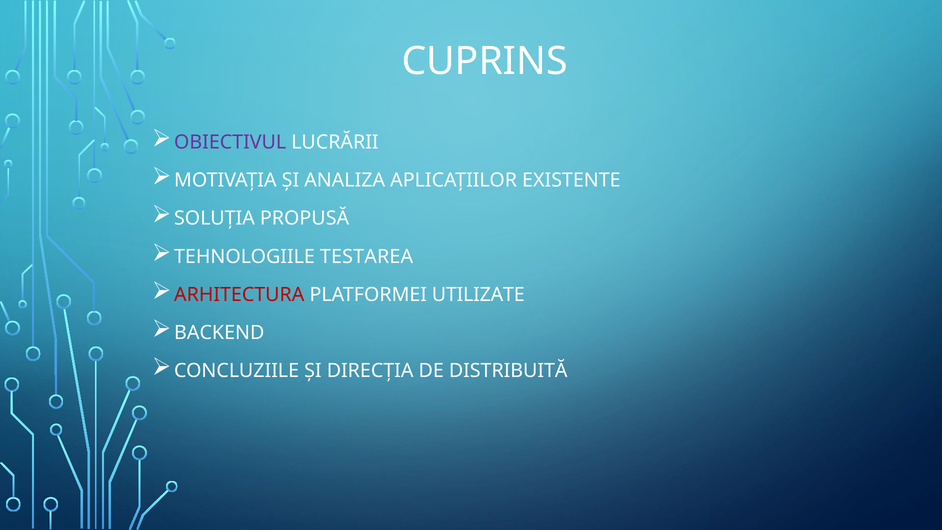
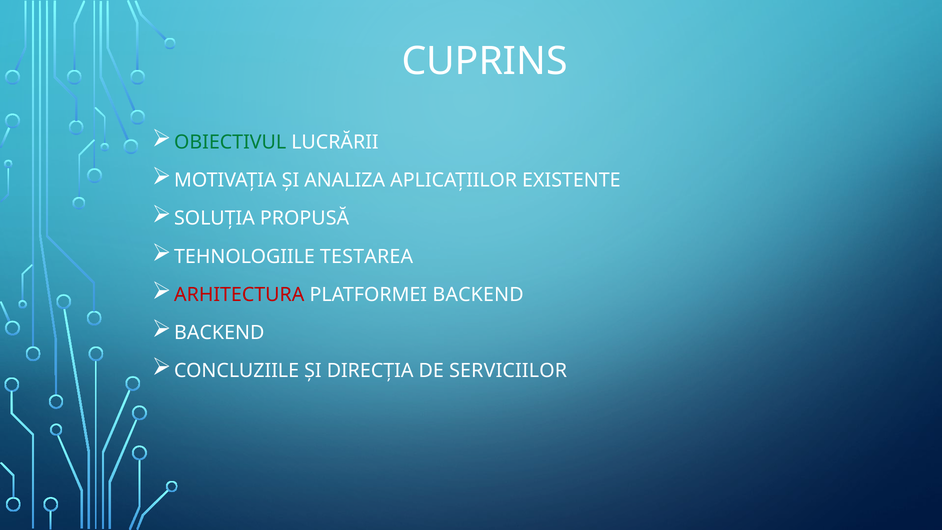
OBIECTIVUL colour: purple -> green (230, 142)
PLATFORMEI UTILIZATE: UTILIZATE -> BACKEND (478, 295)
DISTRIBUITĂ: DISTRIBUITĂ -> SERVICIILOR (508, 371)
